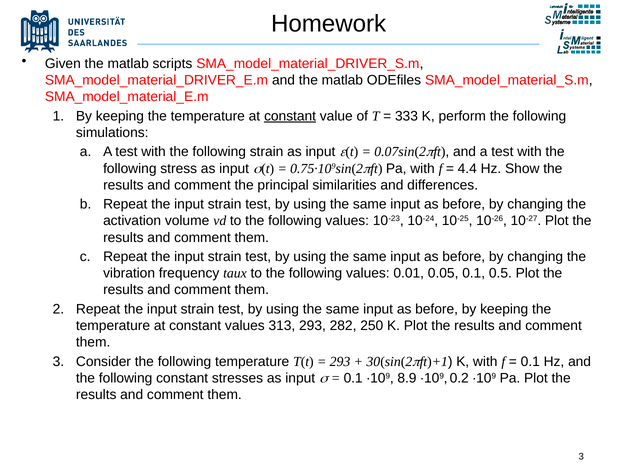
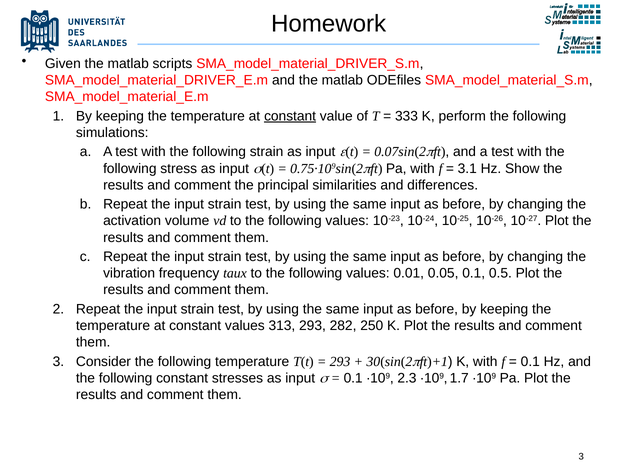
4.4: 4.4 -> 3.1 (467, 168)
8.9: 8.9 -> 2.3 (407, 378)
0.2: 0.2 -> 1.7 (459, 378)
